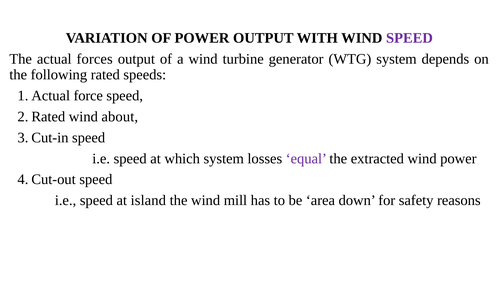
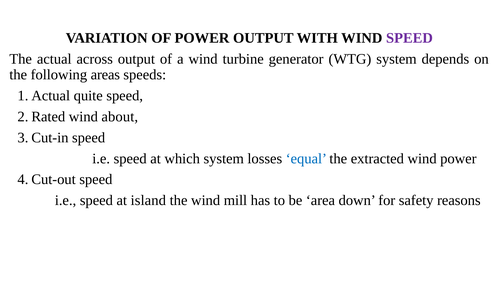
forces: forces -> across (95, 59)
rated: rated -> areas (105, 75)
force: force -> quite (88, 96)
equal colour: purple -> blue (306, 158)
